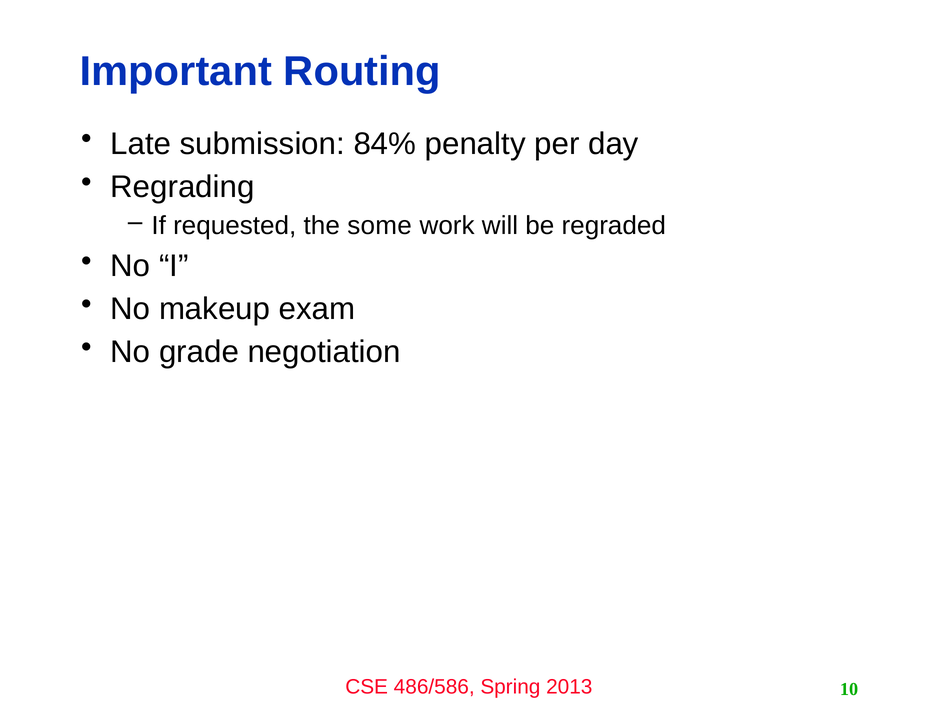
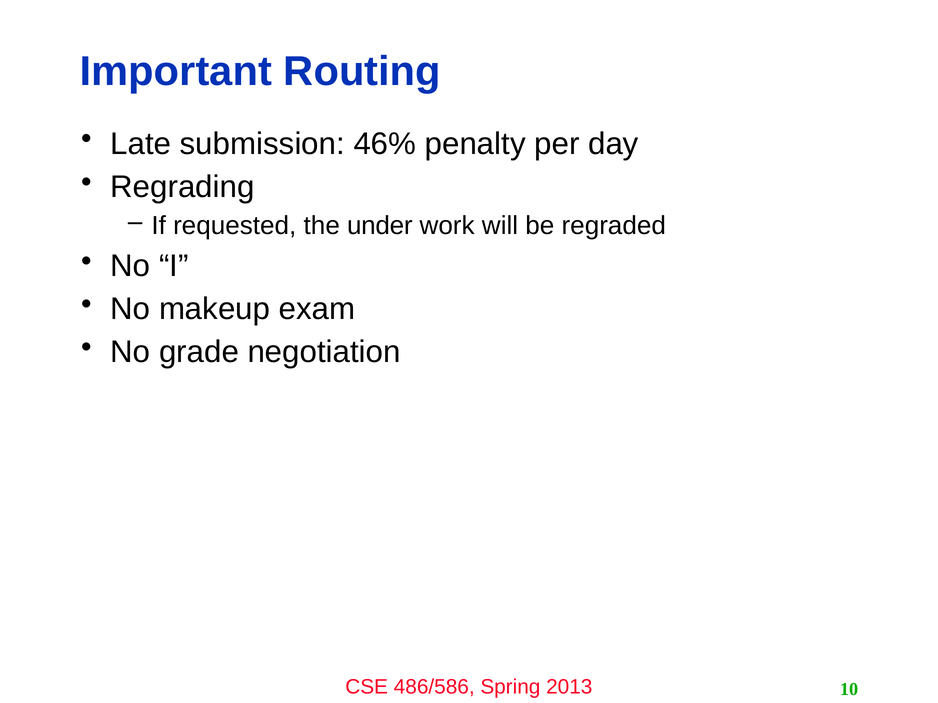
84%: 84% -> 46% (385, 144)
some: some -> under (380, 226)
